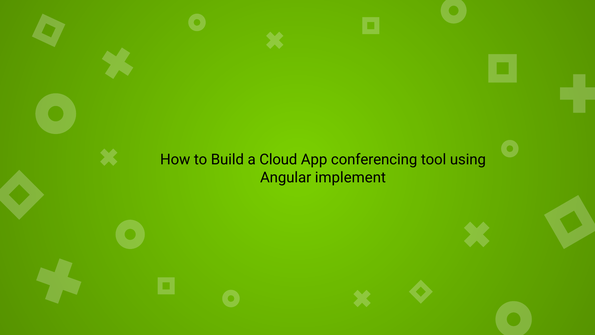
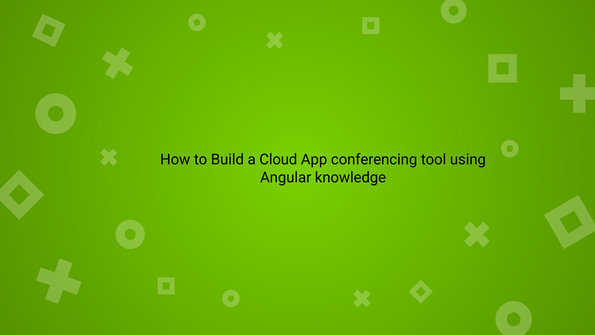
implement: implement -> knowledge (350, 177)
